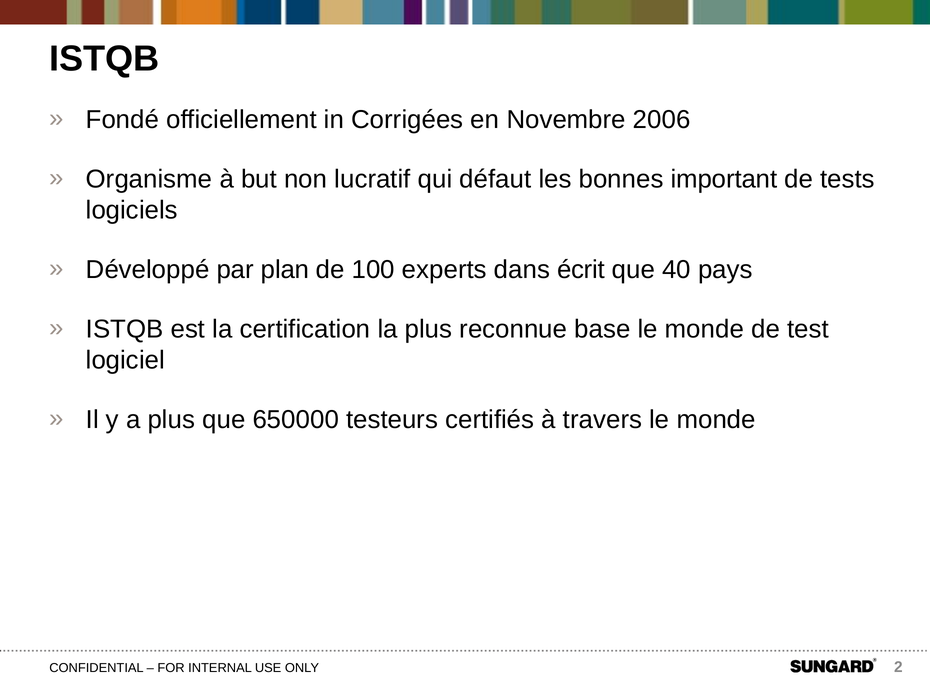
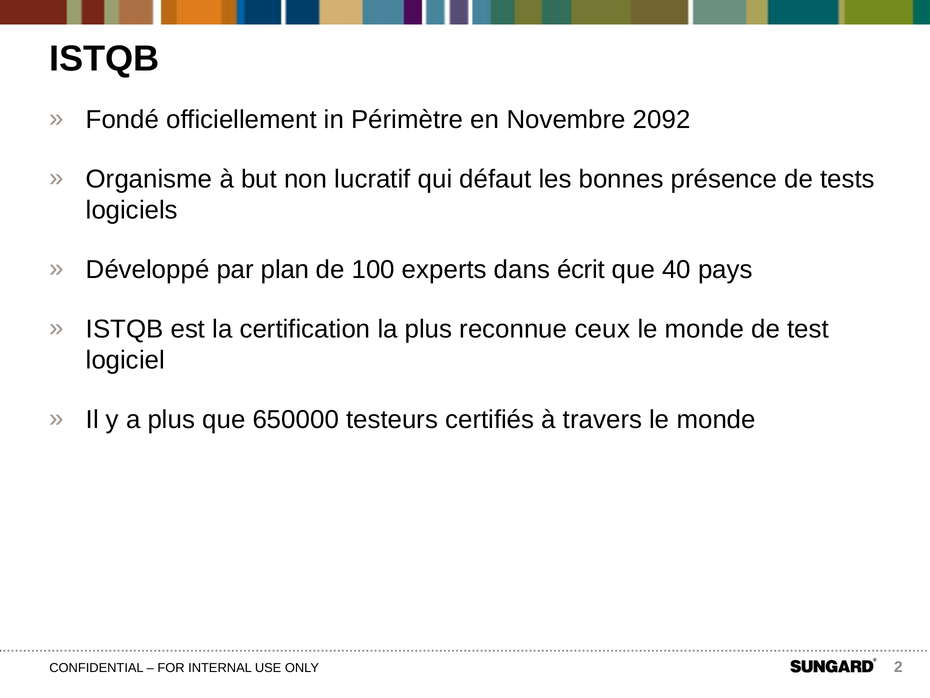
Corrigées: Corrigées -> Périmètre (407, 120)
2006: 2006 -> 2092 (662, 120)
important: important -> présence (724, 179)
base: base -> ceux (602, 329)
